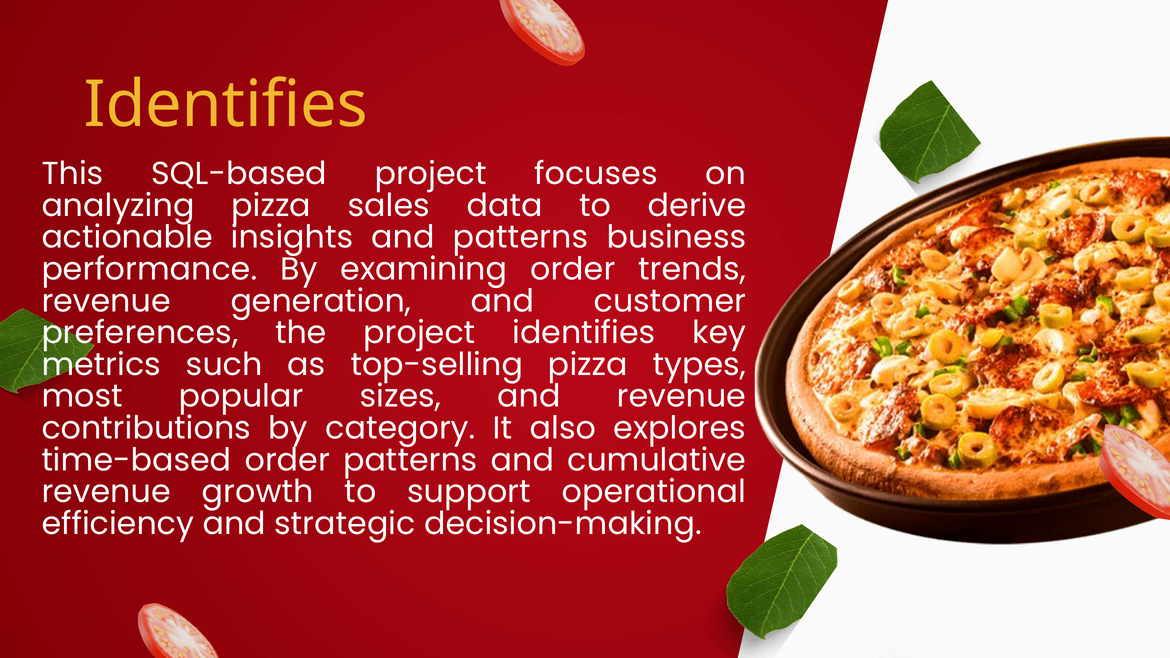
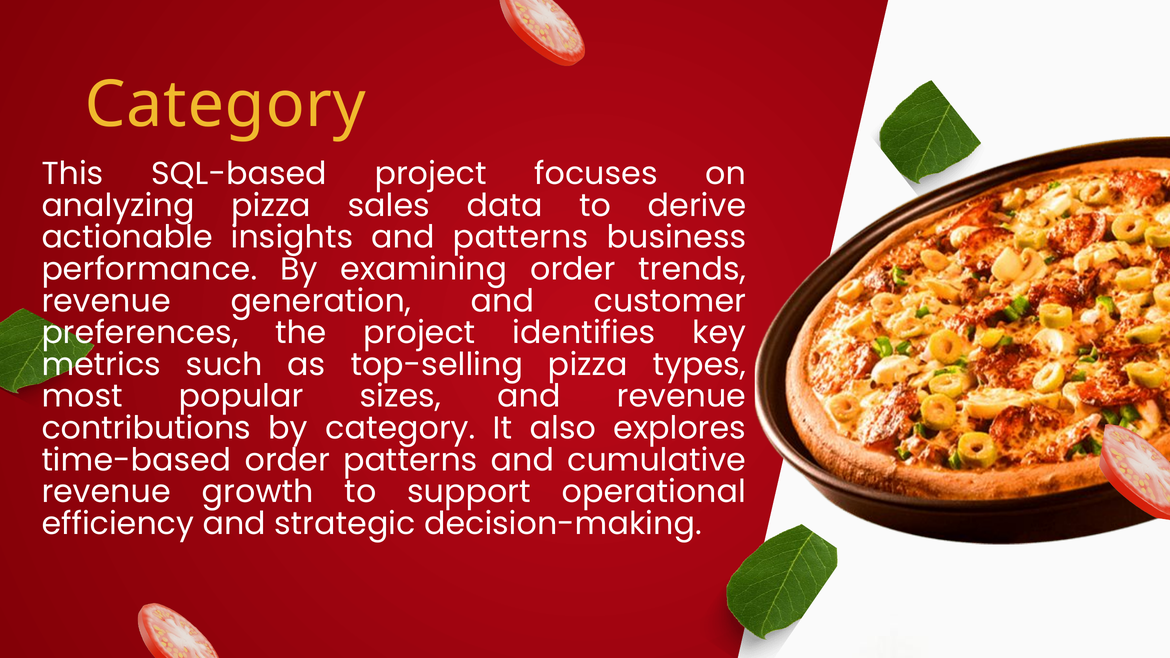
Identifies: Identifies -> Category (225, 105)
